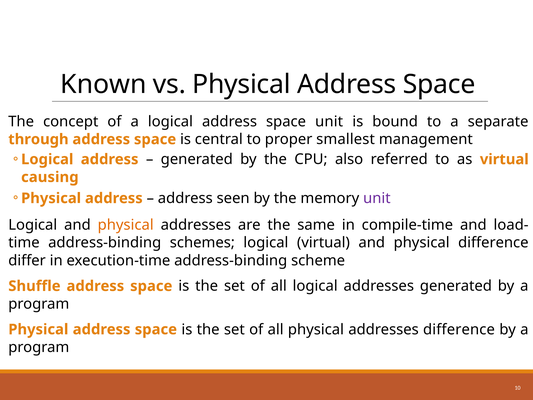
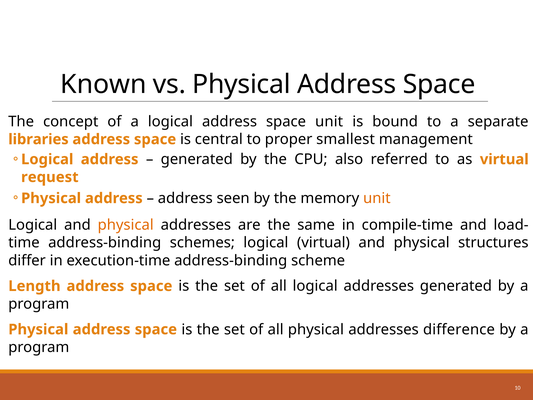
through: through -> libraries (38, 139)
causing: causing -> request (50, 177)
unit colour: purple -> orange (377, 198)
physical difference: difference -> structures (493, 243)
Shuffle: Shuffle -> Length (34, 286)
